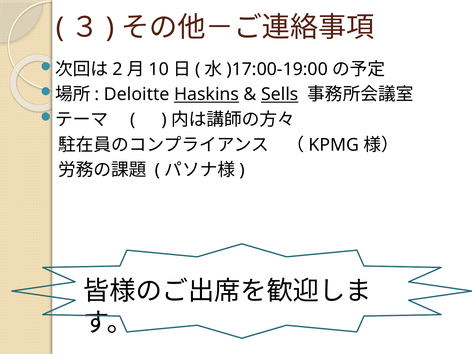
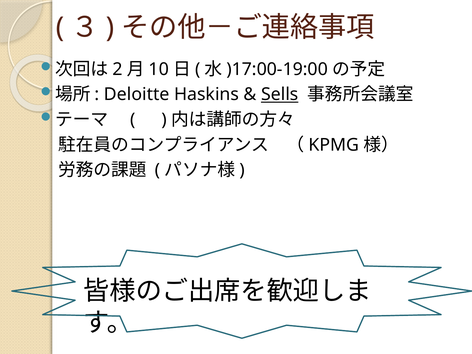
Haskins underline: present -> none (207, 94)
